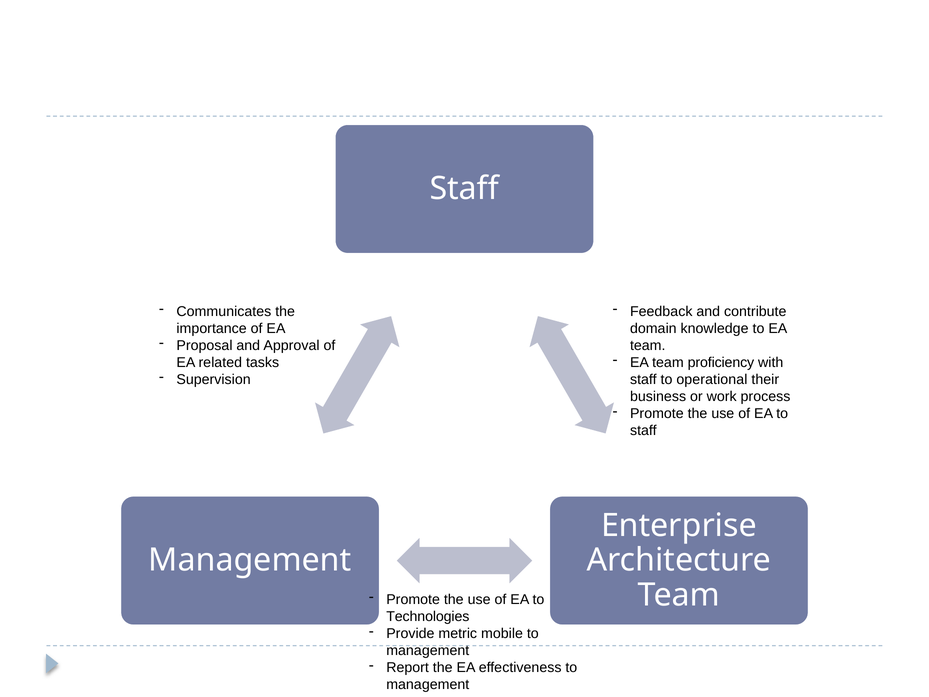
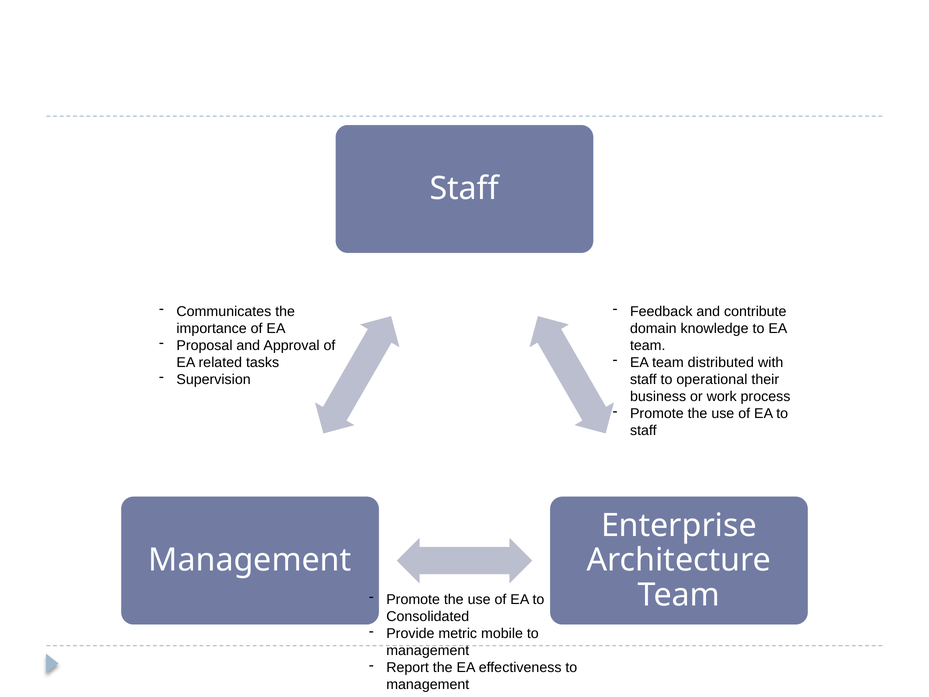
proficiency: proficiency -> distributed (721, 362)
Technologies: Technologies -> Consolidated (428, 616)
